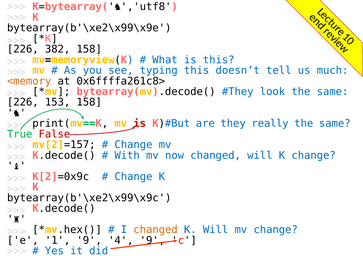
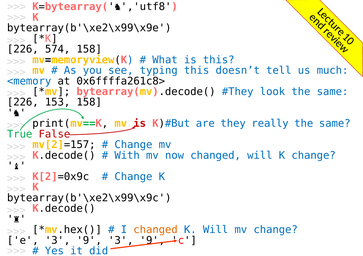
382: 382 -> 574 (58, 49)
<memory colour: orange -> blue (29, 81)
1: 1 -> 3 (58, 240)
9 4: 4 -> 3 (121, 240)
